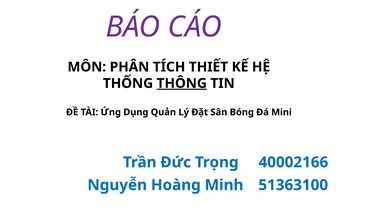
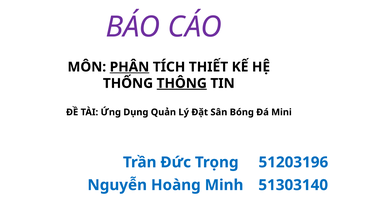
PHÂN underline: none -> present (129, 67)
40002166: 40002166 -> 51203196 (293, 162)
51363100: 51363100 -> 51303140 (293, 185)
